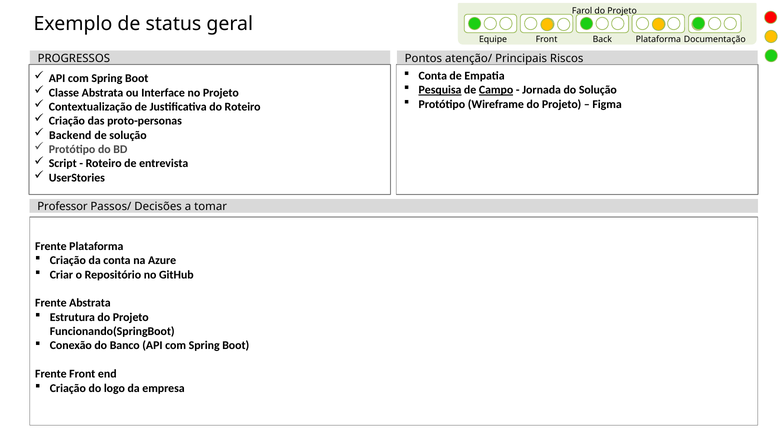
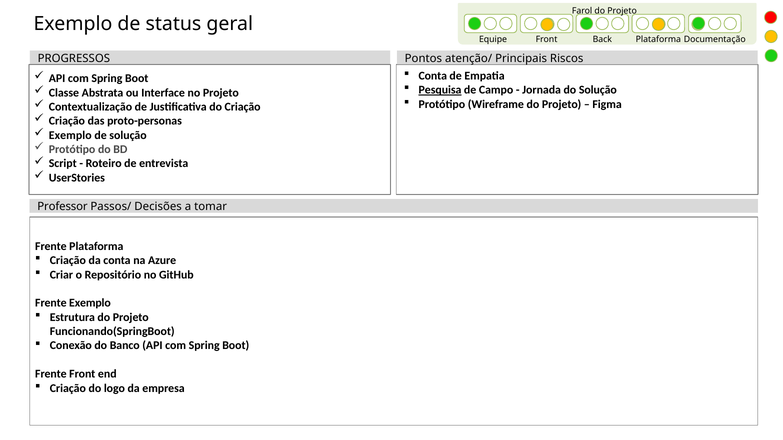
Campo underline: present -> none (496, 90)
do Roteiro: Roteiro -> Criação (243, 107)
Backend: Backend -> Exemplo (70, 135)
Frente Abstrata: Abstrata -> Exemplo (90, 303)
